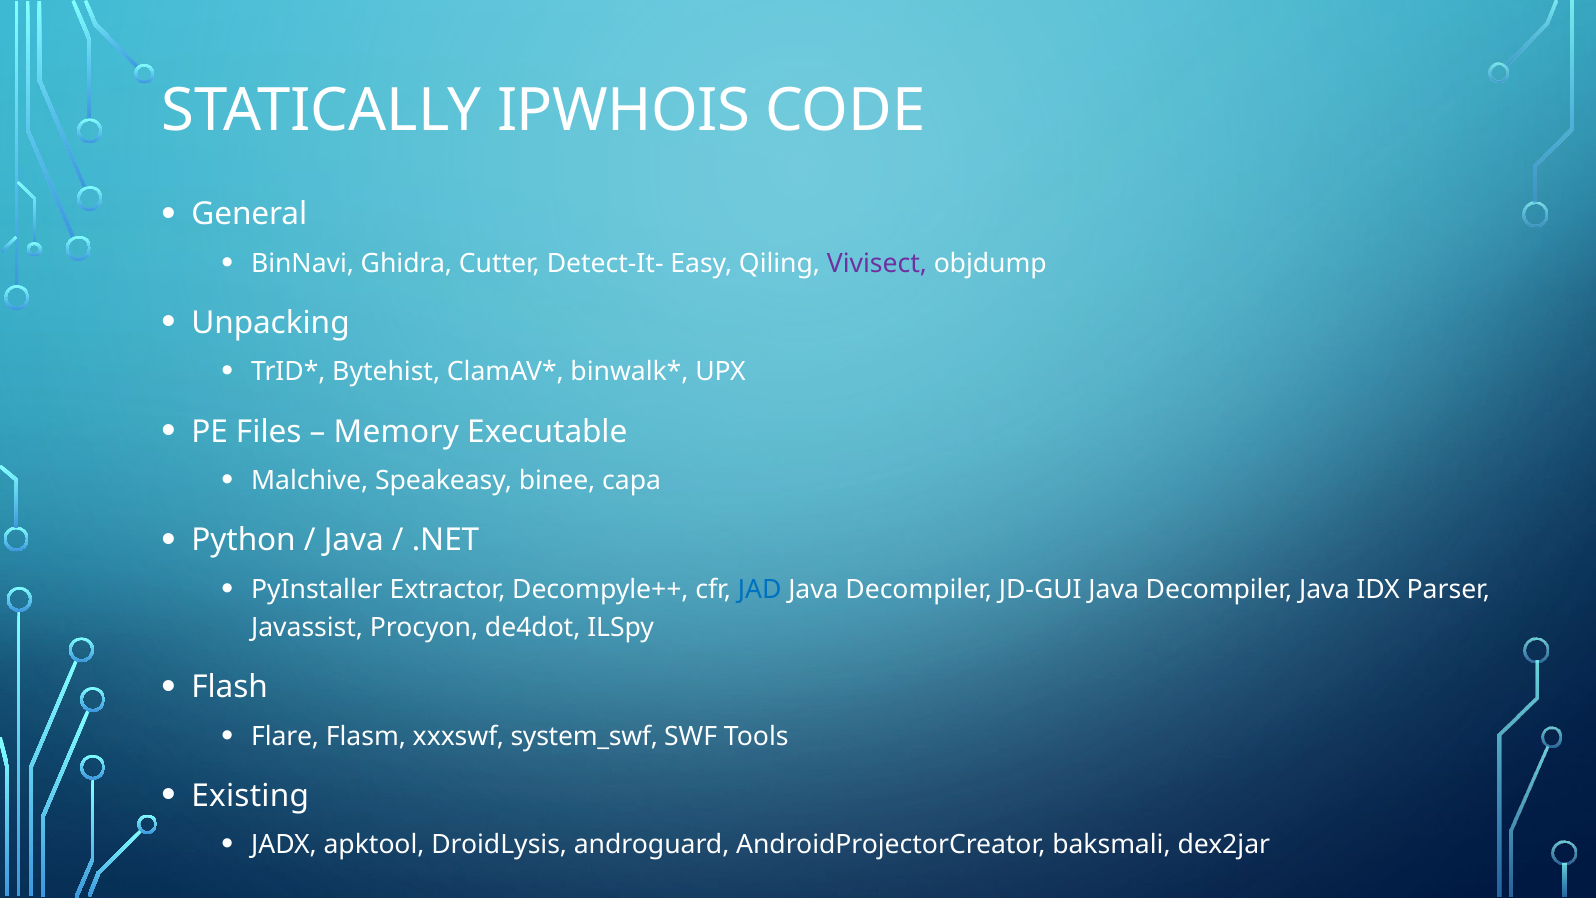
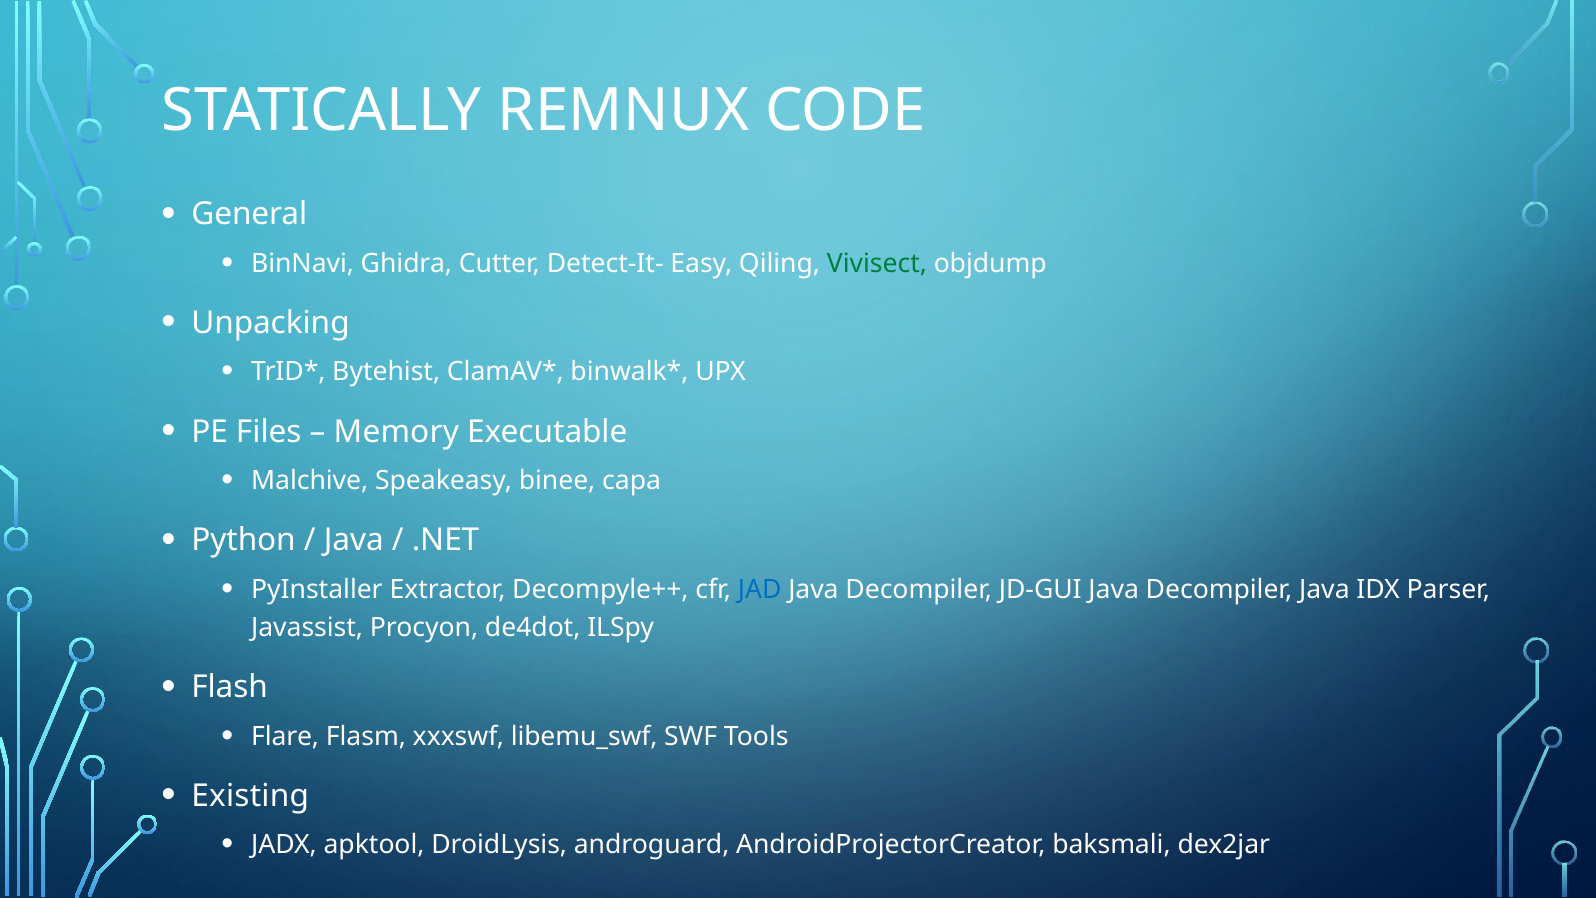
IPWHOIS: IPWHOIS -> REMNUX (623, 110)
Vivisect colour: purple -> green (877, 263)
system_swf: system_swf -> libemu_swf (584, 736)
